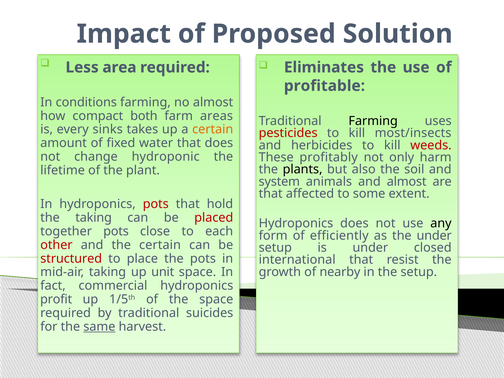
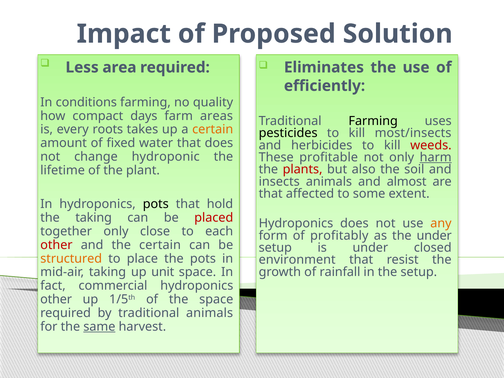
profitable: profitable -> efficiently (325, 86)
no almost: almost -> quality (213, 102)
both: both -> days (144, 116)
sinks: sinks -> roots (108, 130)
pesticides colour: red -> black (288, 133)
profitably: profitably -> profitable (329, 157)
harm underline: none -> present (436, 157)
plants colour: black -> red (303, 169)
system: system -> insects (279, 182)
pots colour: red -> black (156, 204)
any colour: black -> orange (441, 223)
together pots: pots -> only (116, 231)
efficiently: efficiently -> profitably (339, 236)
structured colour: red -> orange (71, 259)
international: international -> environment (297, 260)
nearby: nearby -> rainfall (340, 272)
profit: profit -> other (56, 299)
traditional suicides: suicides -> animals (210, 313)
